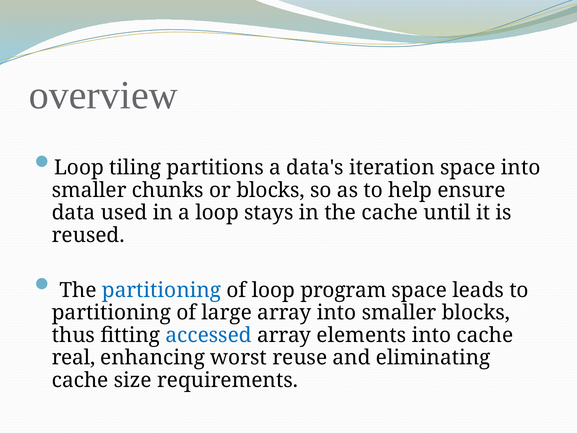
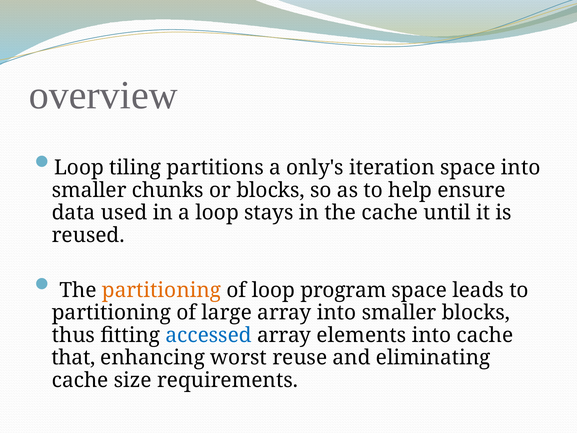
data's: data's -> only's (315, 168)
partitioning colour: blue -> orange (162, 290)
real: real -> that (73, 357)
